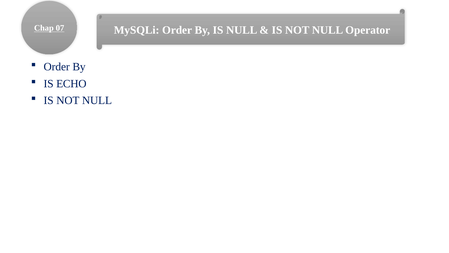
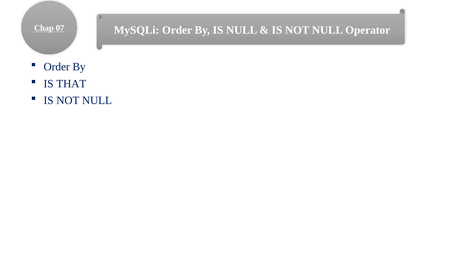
ECHO: ECHO -> THAT (71, 84)
